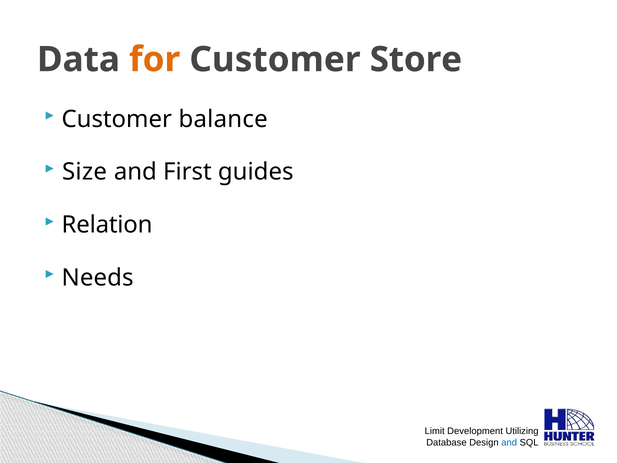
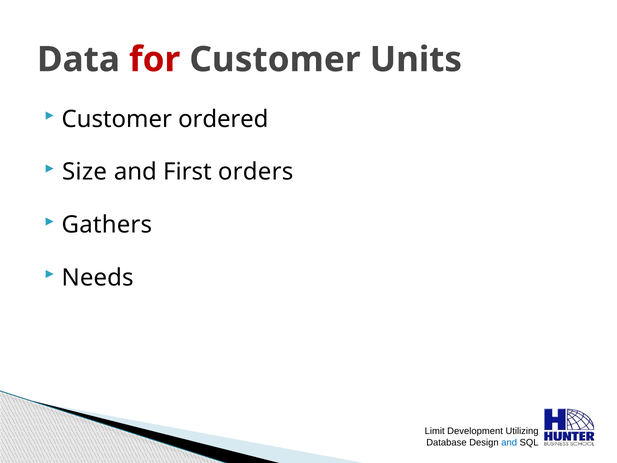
for colour: orange -> red (155, 60)
Store: Store -> Units (416, 60)
balance: balance -> ordered (223, 119)
guides: guides -> orders (256, 172)
Relation: Relation -> Gathers (107, 225)
